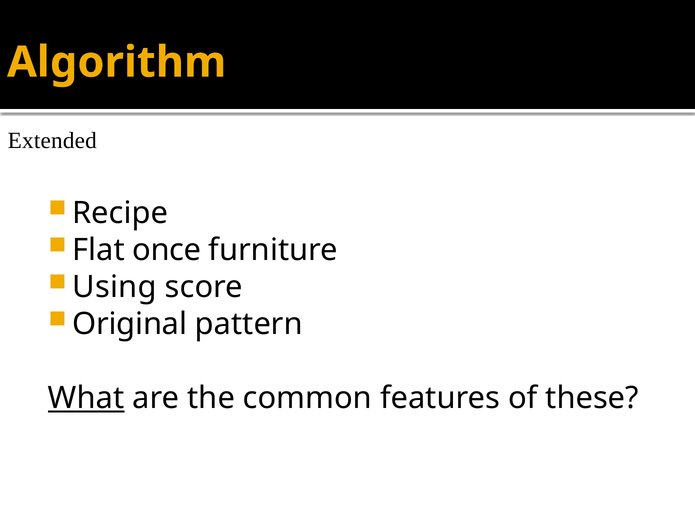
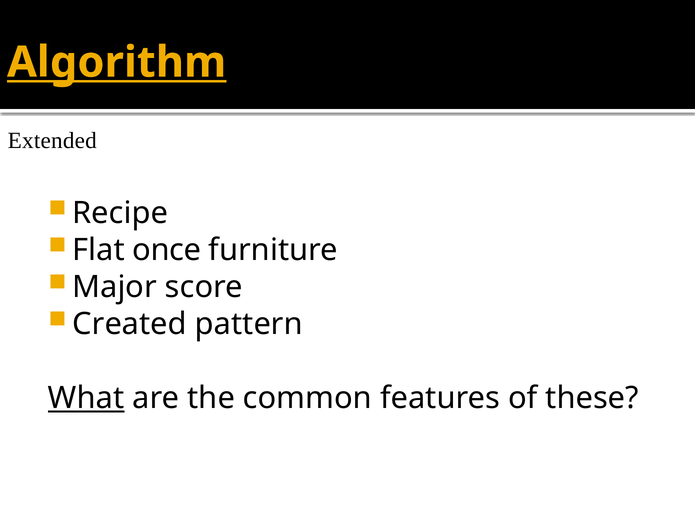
Algorithm underline: none -> present (117, 62)
Using: Using -> Major (115, 287)
Original: Original -> Created (130, 324)
